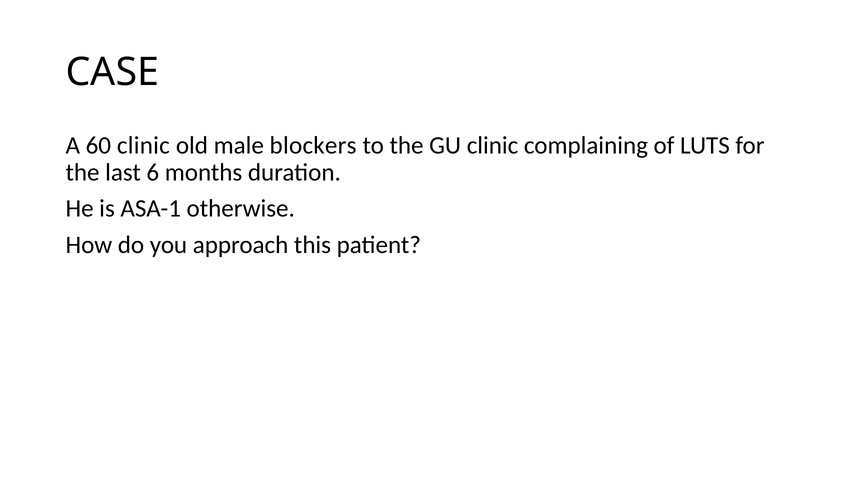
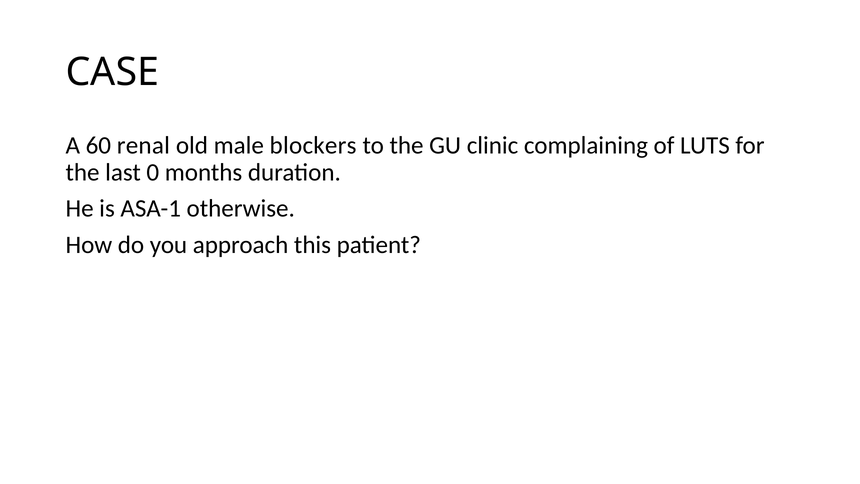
60 clinic: clinic -> renal (143, 145)
6: 6 -> 0 (153, 172)
